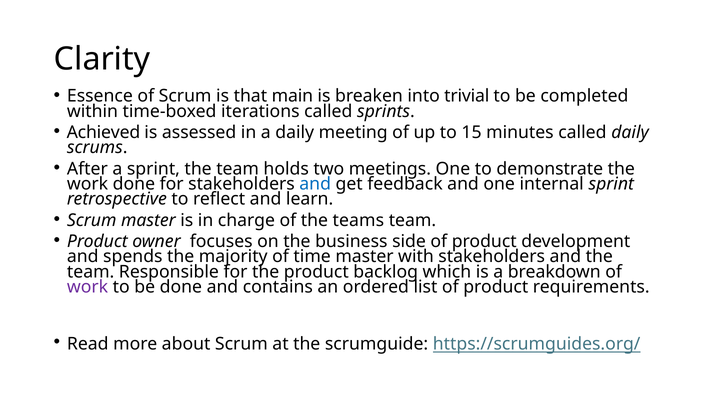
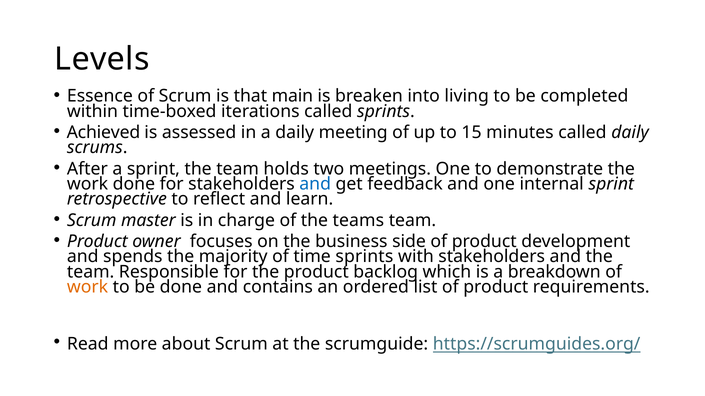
Clarity: Clarity -> Levels (102, 59)
trivial: trivial -> living (467, 96)
time master: master -> sprints (364, 257)
work colour: purple -> orange (88, 287)
